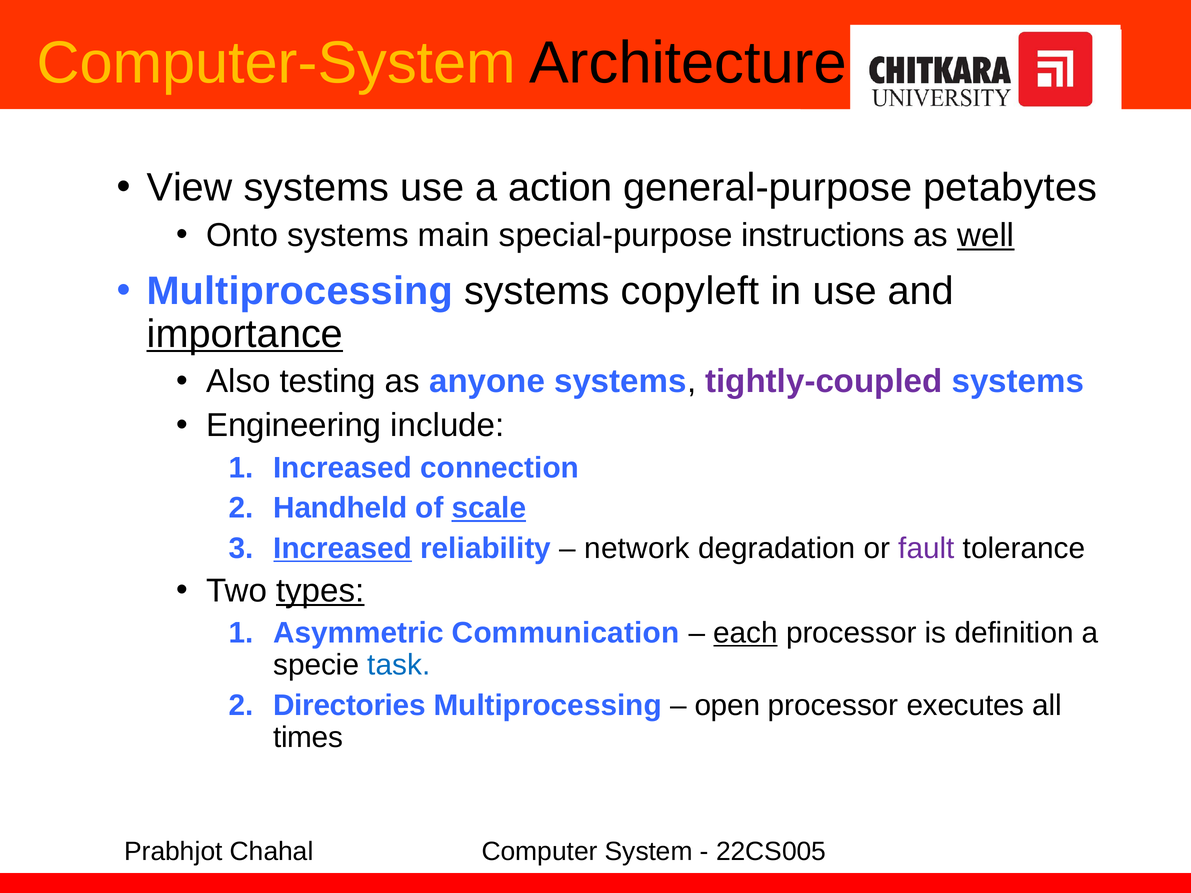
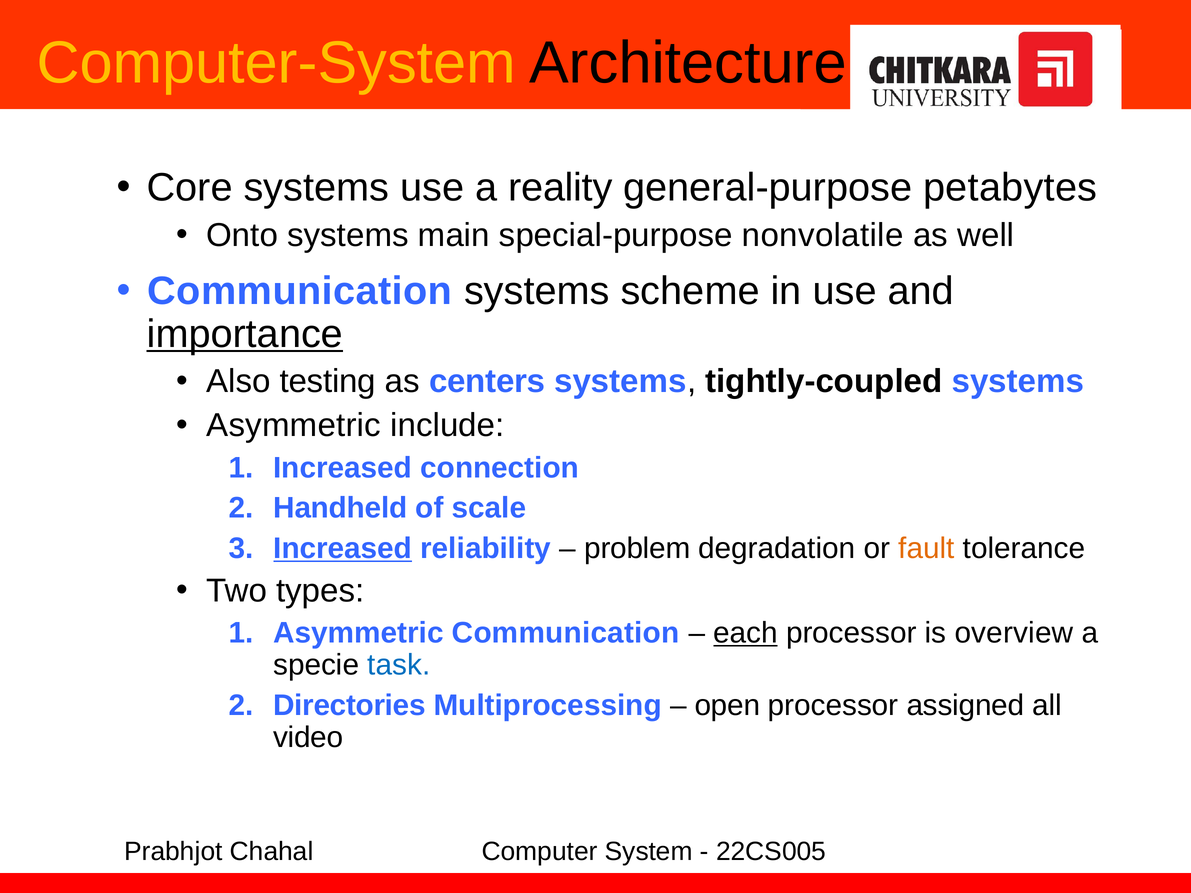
View: View -> Core (190, 188)
action: action -> reality (560, 188)
instructions: instructions -> nonvolatile (823, 235)
well underline: present -> none (986, 235)
Multiprocessing: Multiprocessing -> Communication (300, 291)
copyleft: copyleft -> scheme (690, 291)
anyone: anyone -> centers (487, 382)
tightly-coupled colour: purple -> black (824, 382)
Engineering: Engineering -> Asymmetric (294, 426)
scale underline: present -> none (489, 508)
network: network -> problem (637, 549)
fault colour: purple -> orange (926, 549)
types underline: present -> none (320, 591)
definition: definition -> overview (1014, 633)
executes: executes -> assigned (965, 706)
times: times -> video (308, 738)
